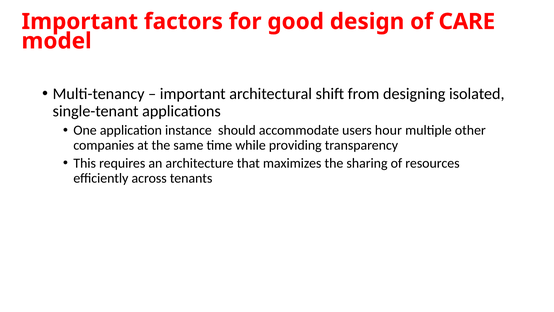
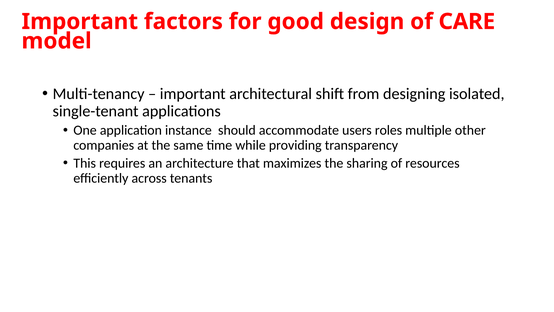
hour: hour -> roles (388, 130)
